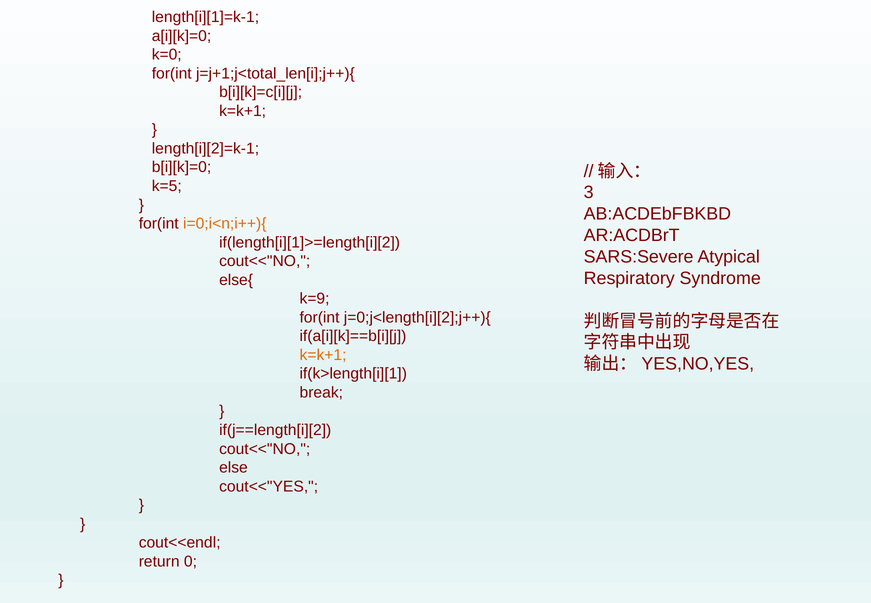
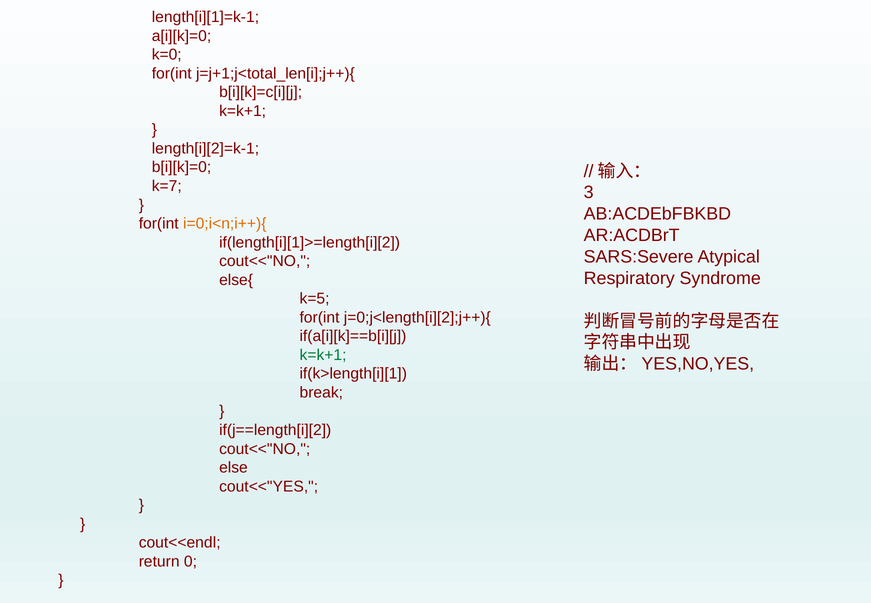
k=5: k=5 -> k=7 (167, 186)
k=9: k=9 -> k=5 (315, 299)
k=k+1 colour: orange -> green (323, 355)
